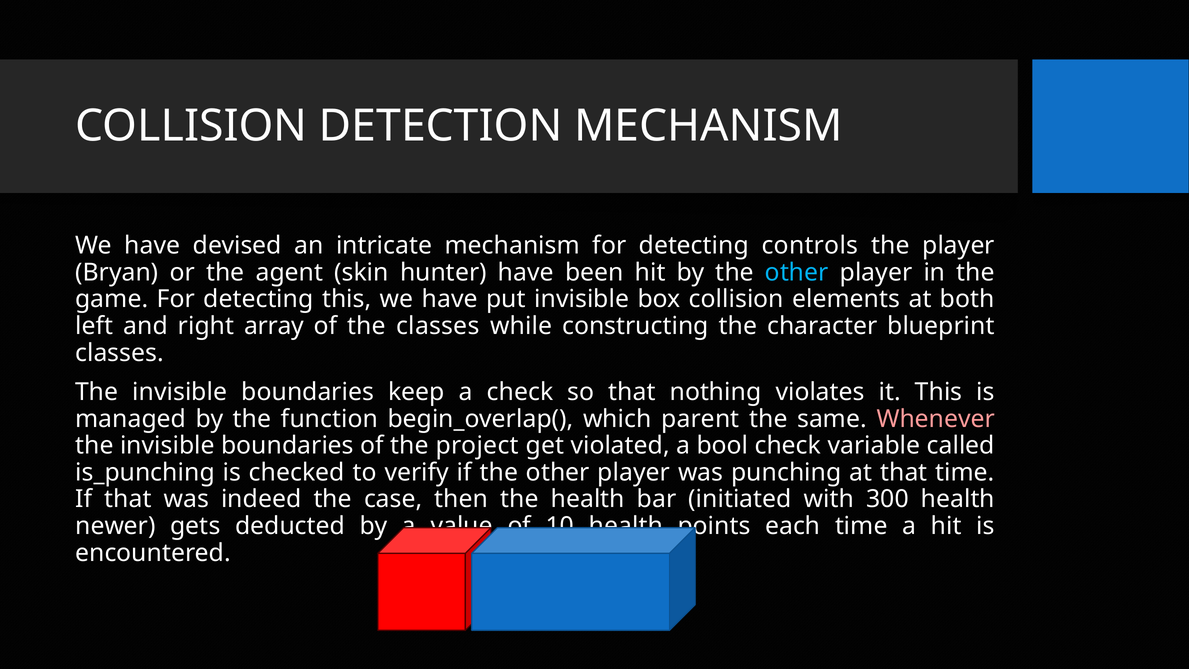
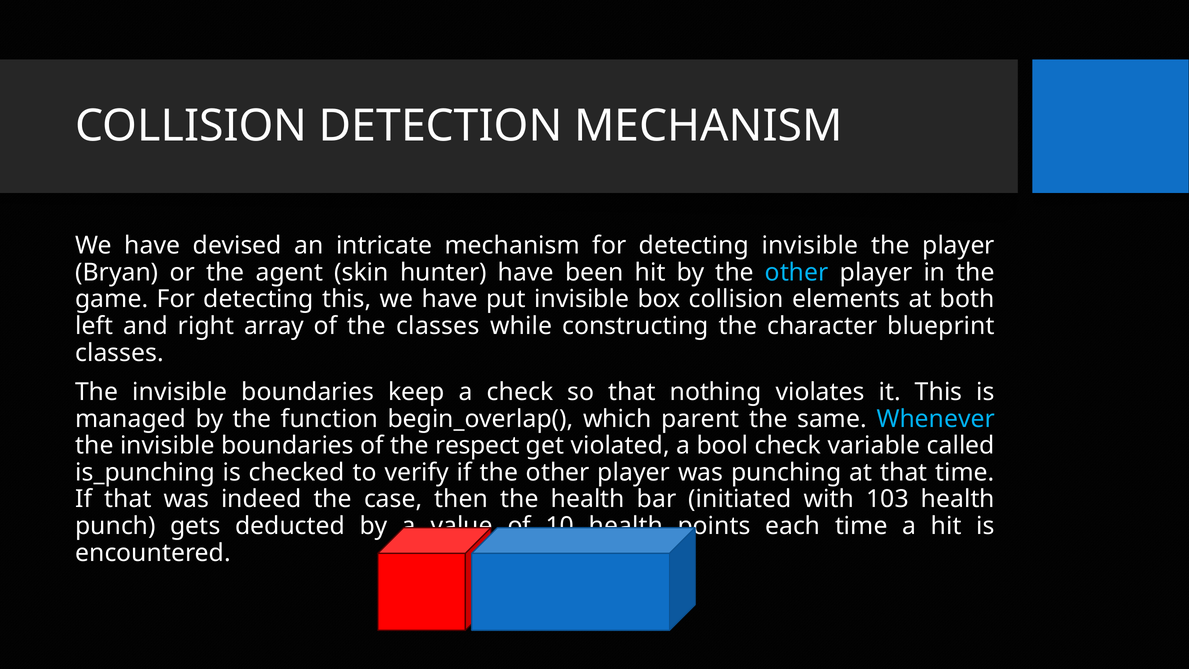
detecting controls: controls -> invisible (810, 246)
Whenever colour: pink -> light blue (936, 419)
project: project -> respect (477, 446)
300: 300 -> 103 (887, 499)
newer: newer -> punch (115, 526)
